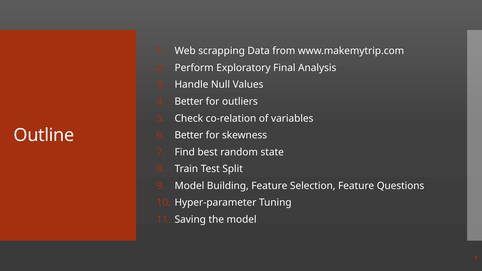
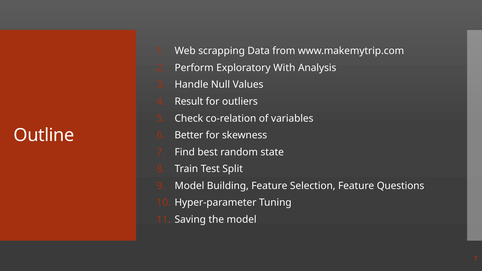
Final: Final -> With (284, 68)
Better: Better -> Result (189, 102)
